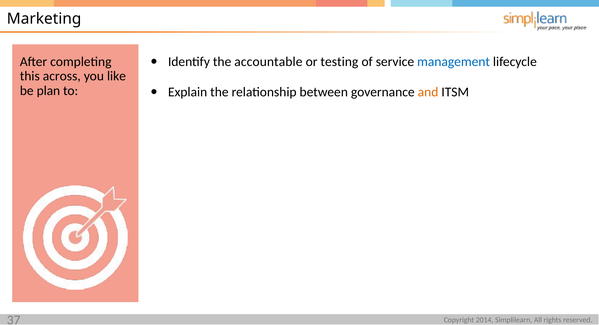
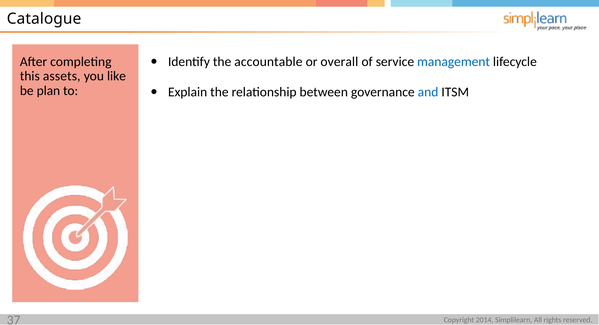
Marketing: Marketing -> Catalogue (44, 19)
testing: testing -> overall (339, 62)
across: across -> assets (62, 76)
and colour: orange -> blue (428, 92)
